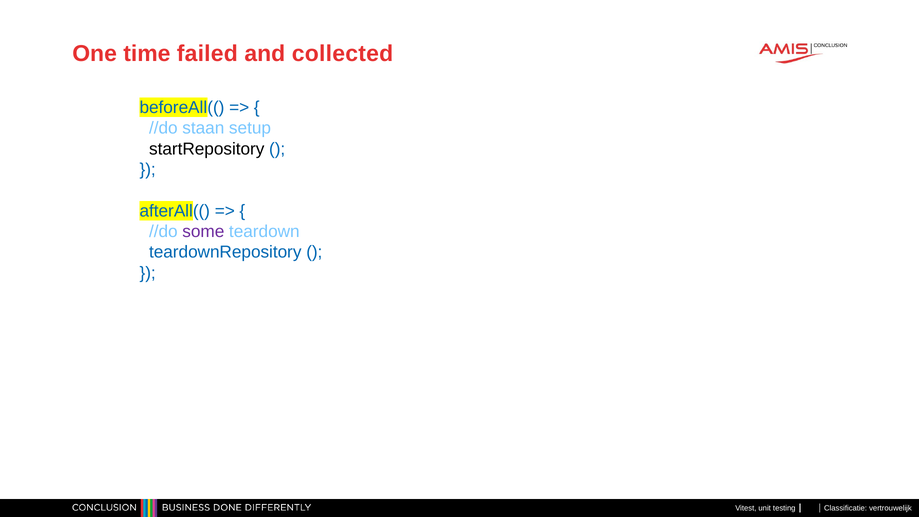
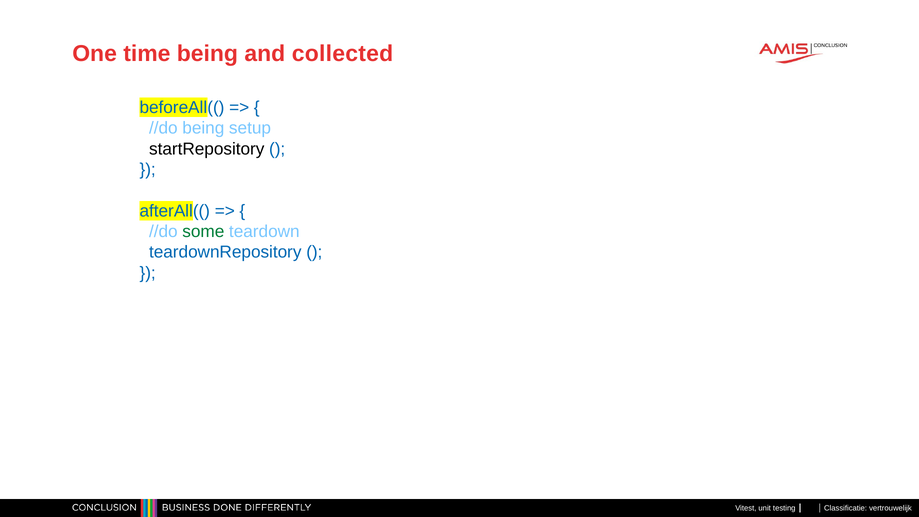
time failed: failed -> being (207, 54)
//do staan: staan -> being (203, 128)
some colour: purple -> green (203, 231)
